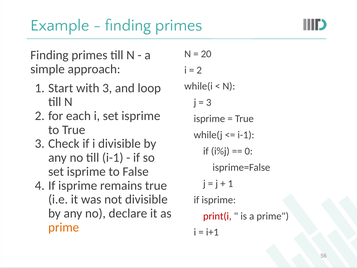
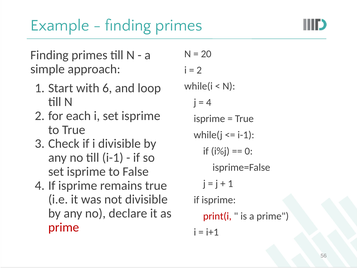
with 3: 3 -> 6 (107, 88)
3: 3 -> 4 (209, 102)
prime colour: orange -> red (64, 227)
